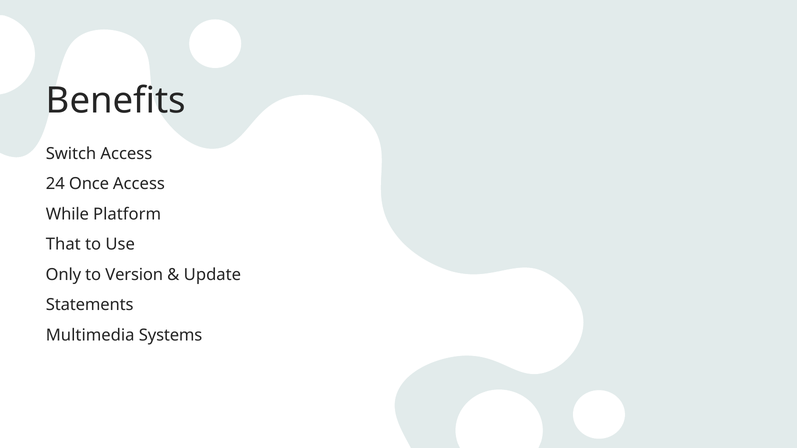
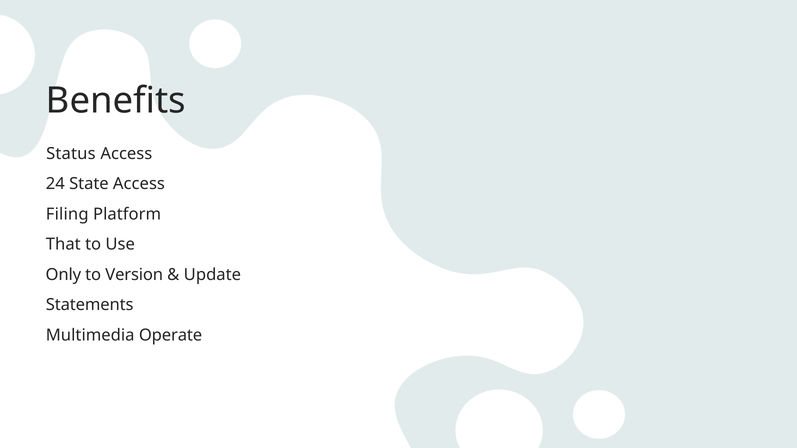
Switch: Switch -> Status (71, 154)
Once: Once -> State (89, 184)
While: While -> Filing (67, 214)
Systems: Systems -> Operate (171, 335)
